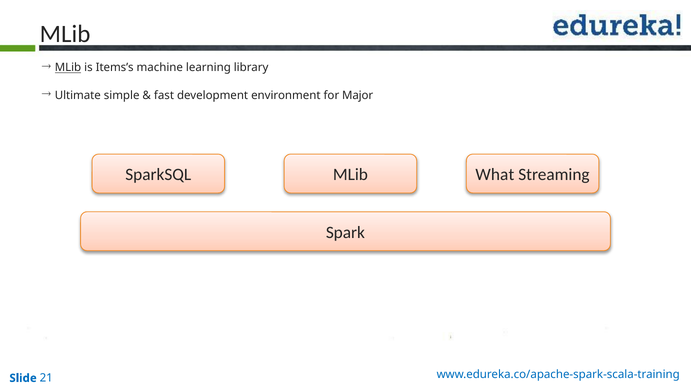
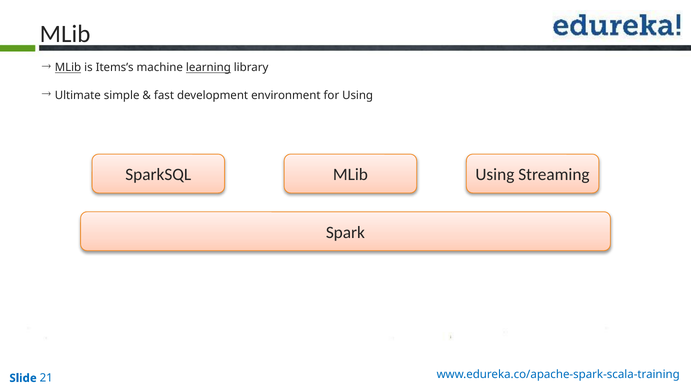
learning underline: none -> present (208, 68)
for Major: Major -> Using (358, 95)
SparkSQL What: What -> Using (495, 175)
